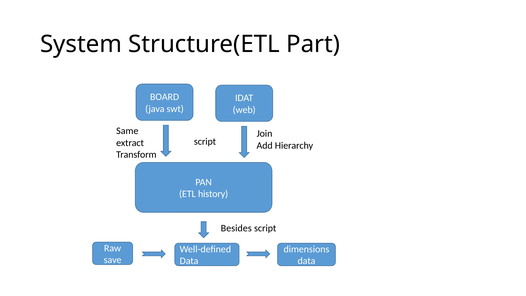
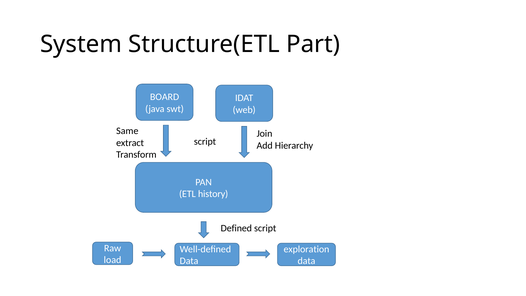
Besides: Besides -> Defined (236, 228)
dimensions: dimensions -> exploration (306, 249)
save: save -> load (113, 260)
